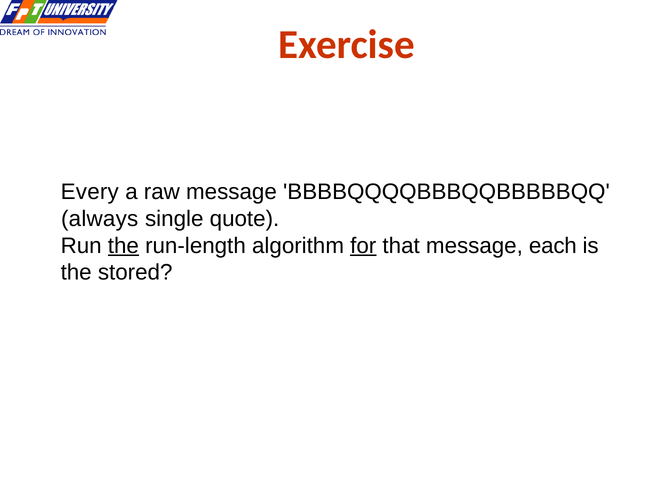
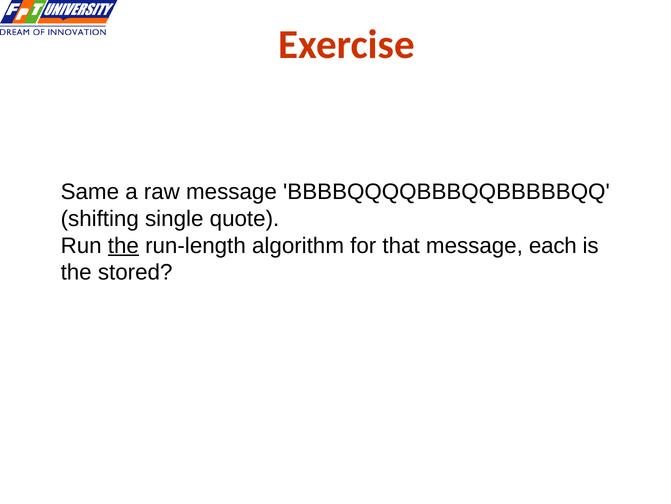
Every: Every -> Same (90, 192)
always: always -> shifting (100, 218)
for underline: present -> none (363, 245)
